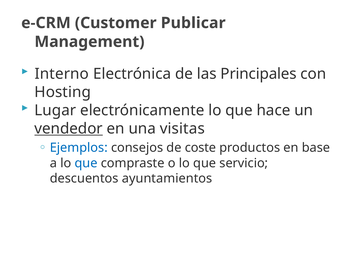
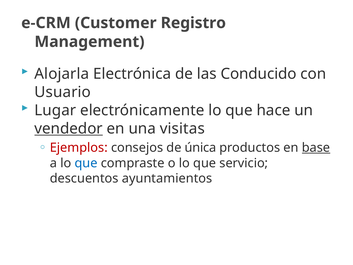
Publicar: Publicar -> Registro (193, 23)
Interno: Interno -> Alojarla (62, 74)
Principales: Principales -> Conducido (259, 74)
Hosting: Hosting -> Usuario (63, 92)
Ejemplos colour: blue -> red (79, 148)
coste: coste -> única (200, 148)
base underline: none -> present (316, 148)
